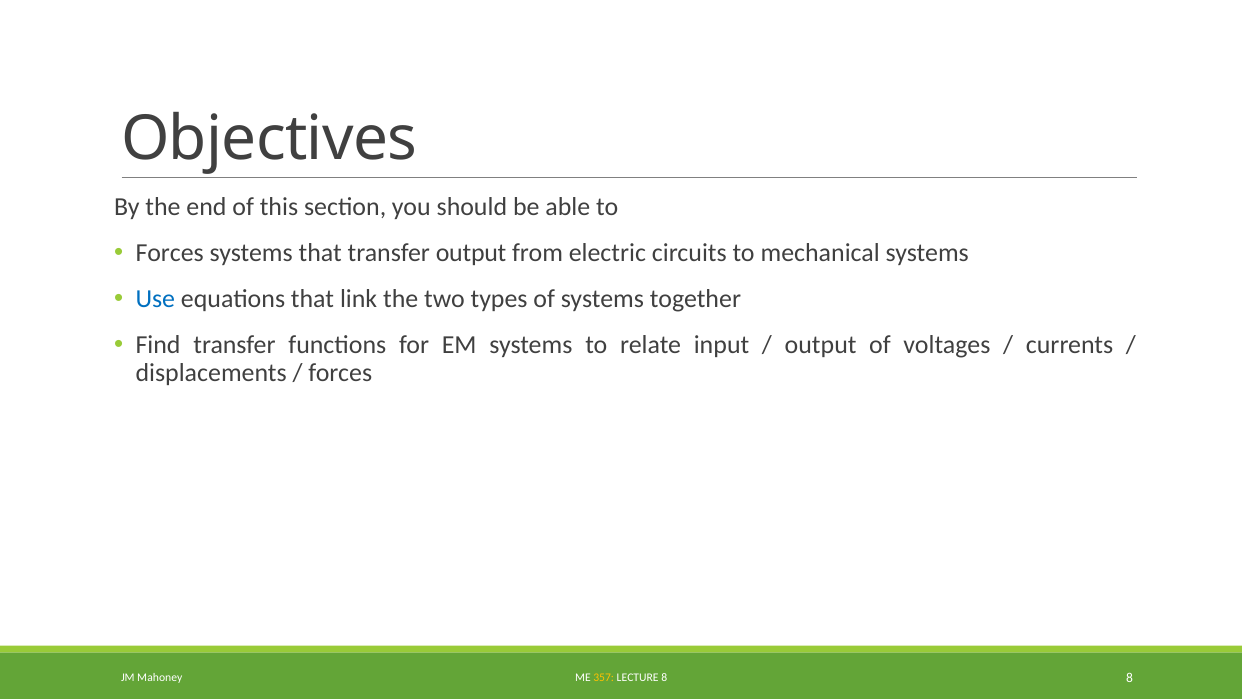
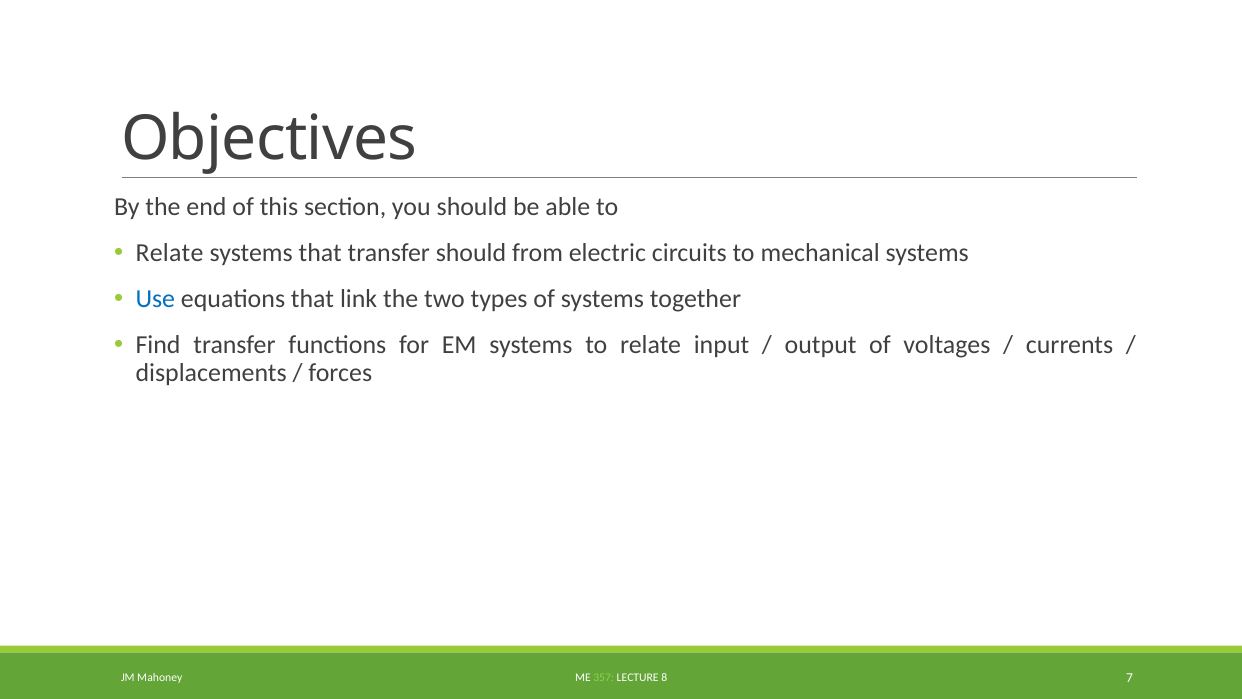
Forces: Forces -> Relate (170, 253)
transfer output: output -> should (471, 253)
357 colour: yellow -> light green (604, 677)
8 8: 8 -> 7 (1130, 677)
